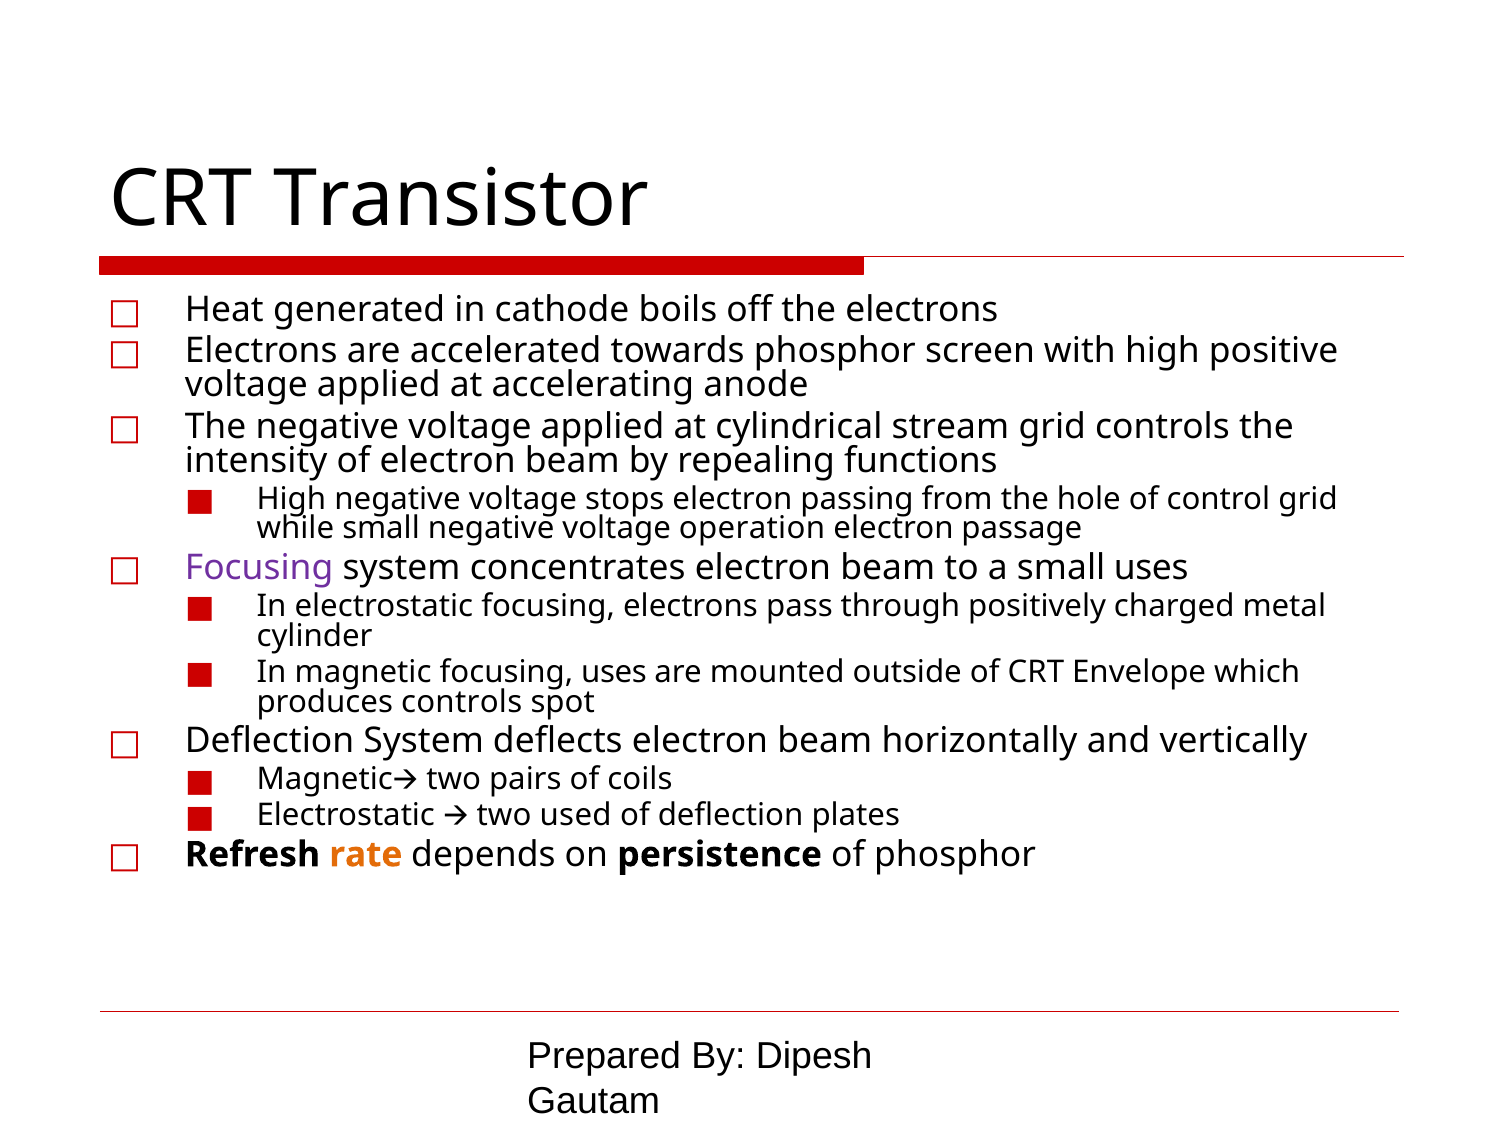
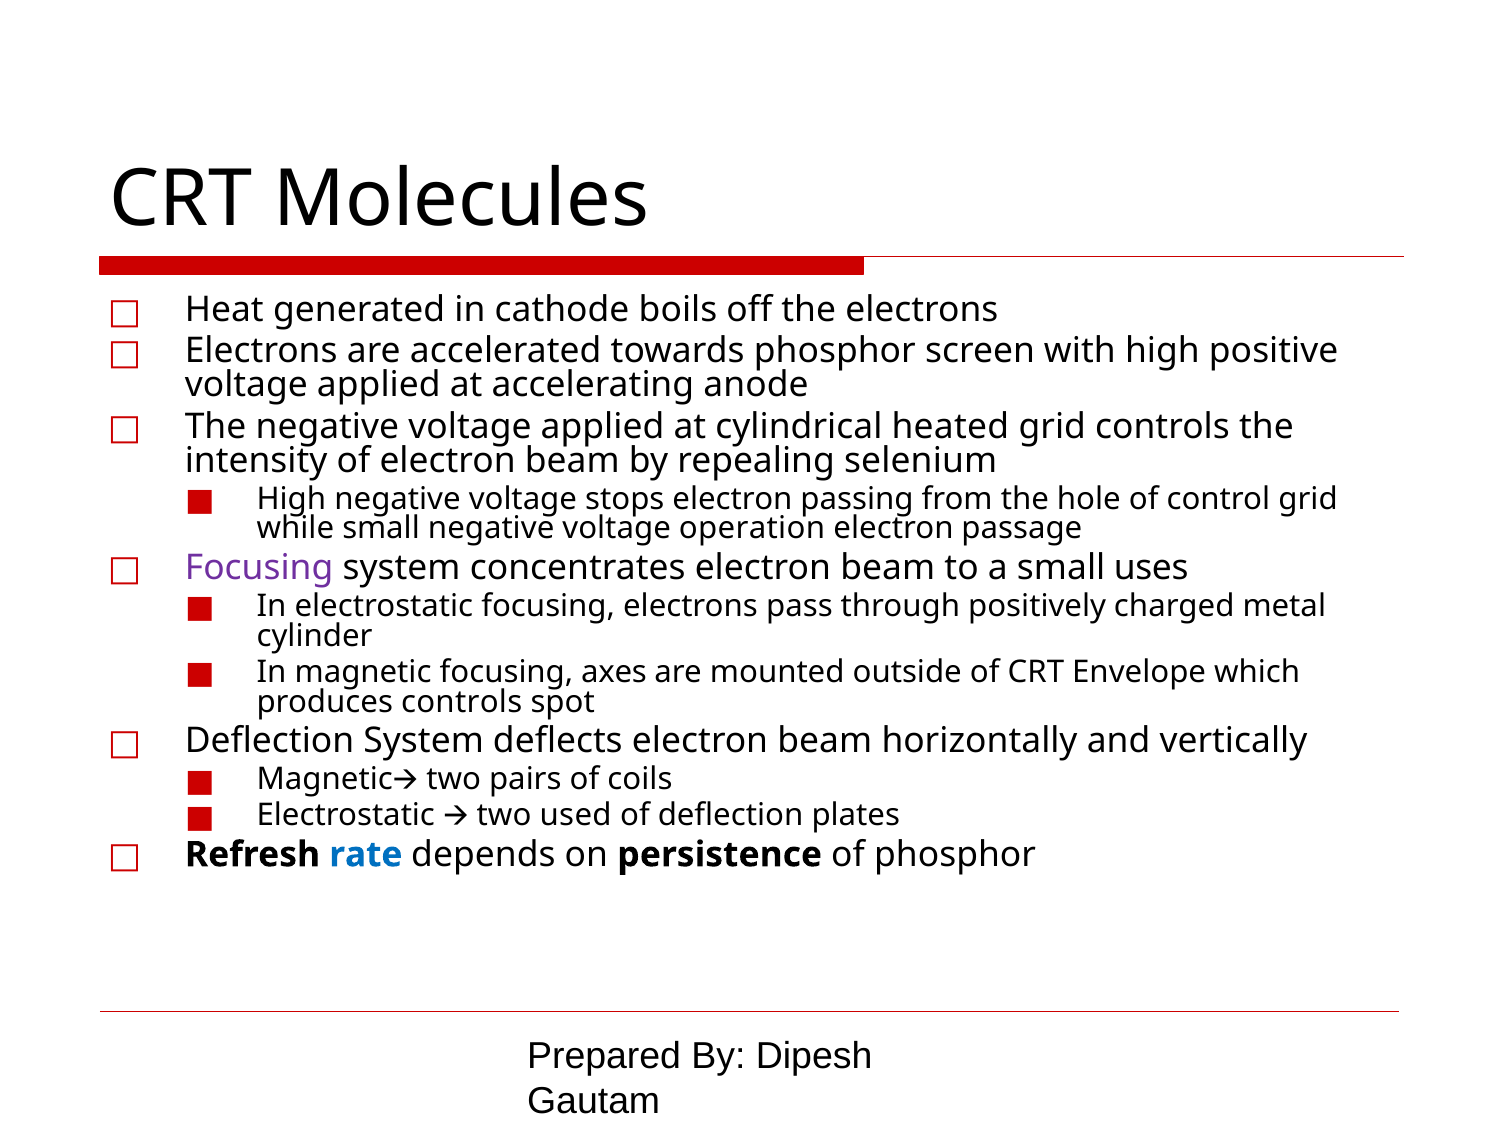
Transistor: Transistor -> Molecules (461, 200)
stream: stream -> heated (950, 426)
functions: functions -> selenium (921, 460)
focusing uses: uses -> axes (614, 672)
rate colour: orange -> blue (366, 855)
